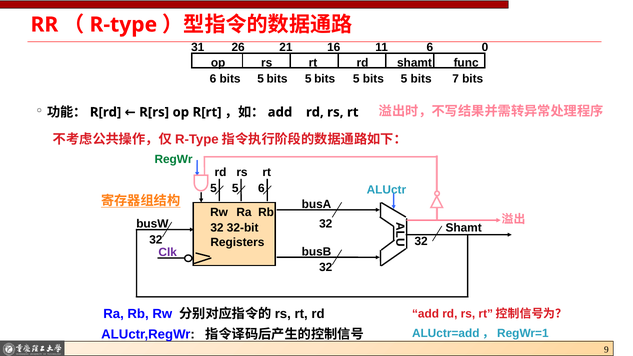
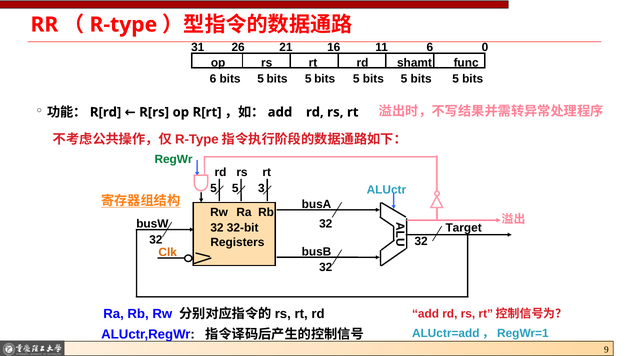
6 bits 7: 7 -> 5 (456, 79)
5 6: 6 -> 3 (261, 188)
Shamt: Shamt -> Target (464, 228)
Clk colour: purple -> orange (168, 252)
